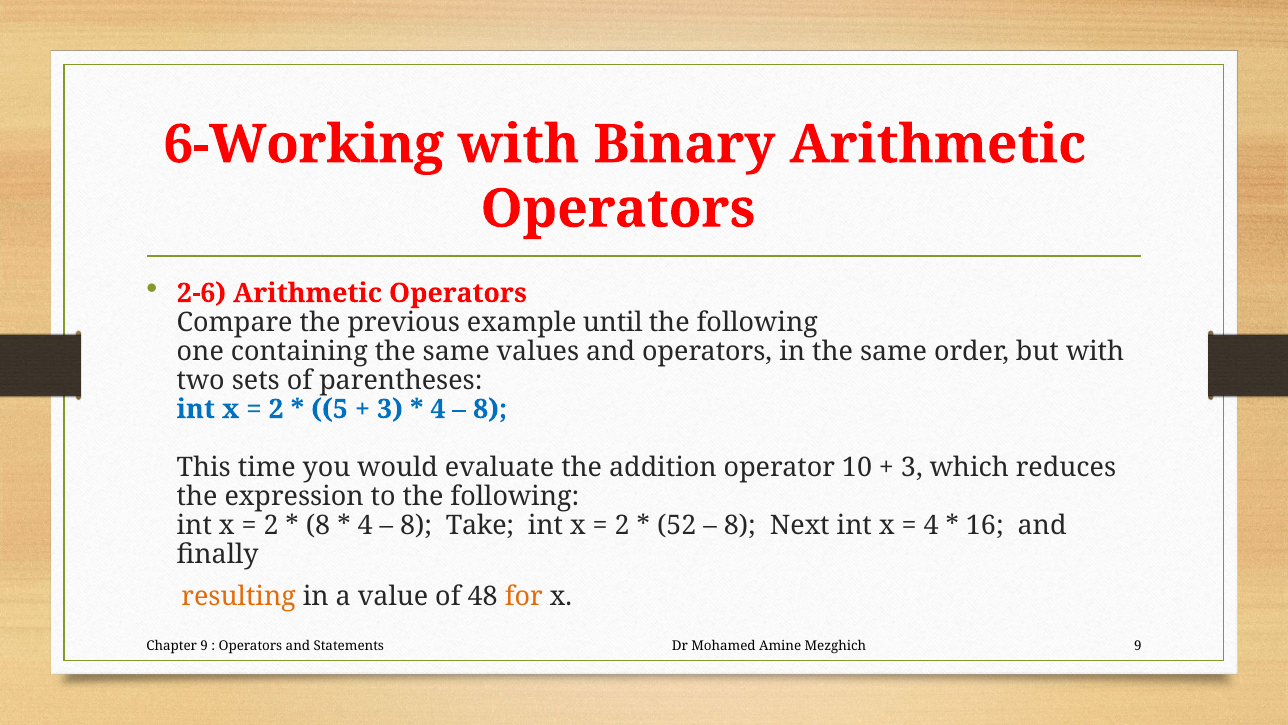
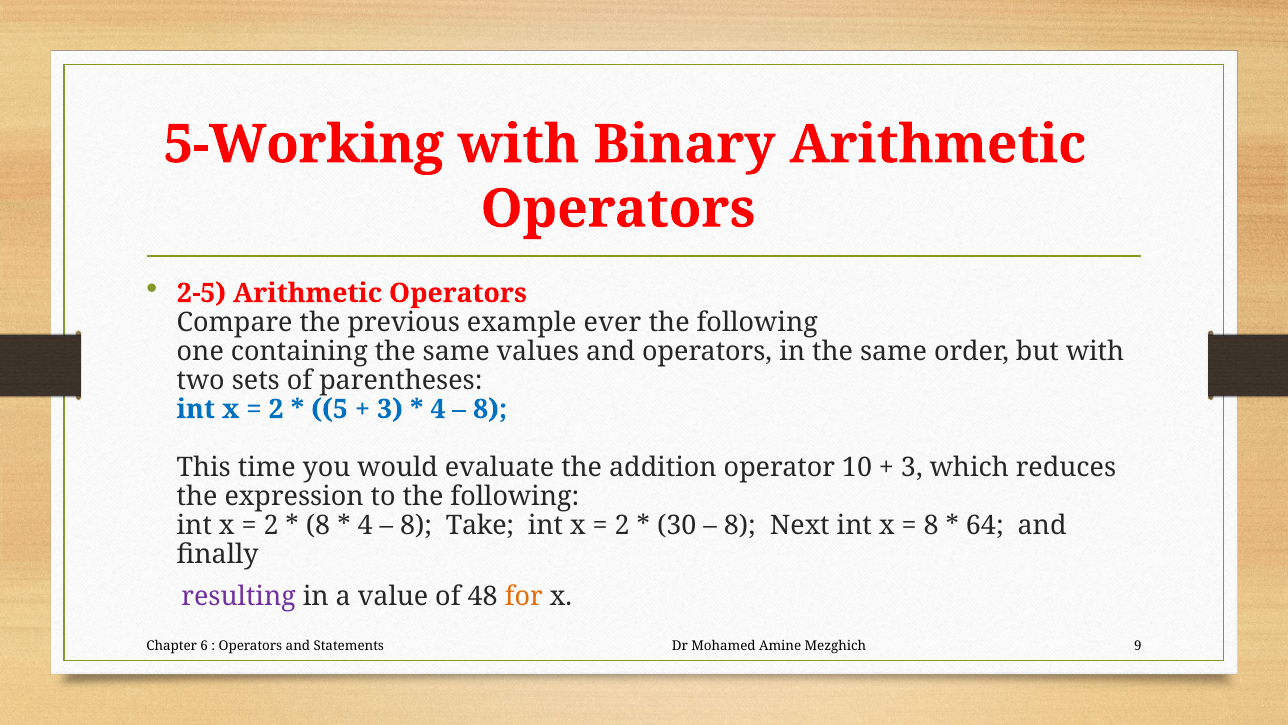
6-Working: 6-Working -> 5-Working (304, 144)
2-6: 2-6 -> 2-5 (201, 293)
until: until -> ever (613, 322)
52: 52 -> 30 (677, 525)
4: 4 -> 8 (931, 525)
16: 16 -> 64 (985, 525)
resulting colour: orange -> purple (239, 596)
Chapter 9: 9 -> 6 (204, 645)
